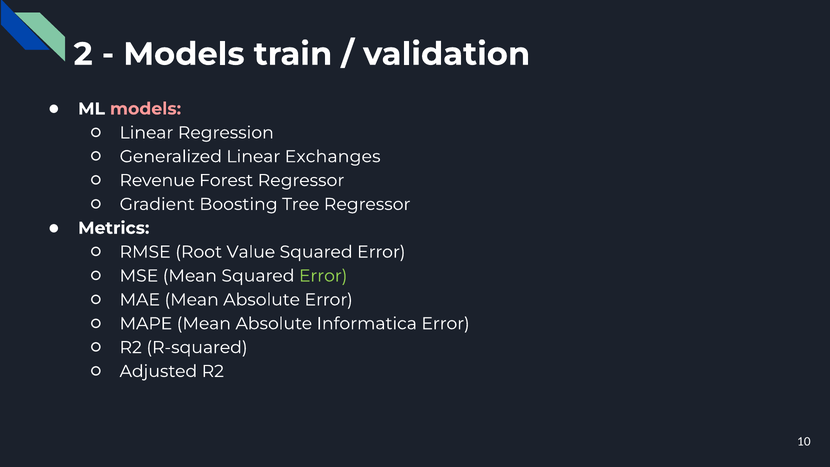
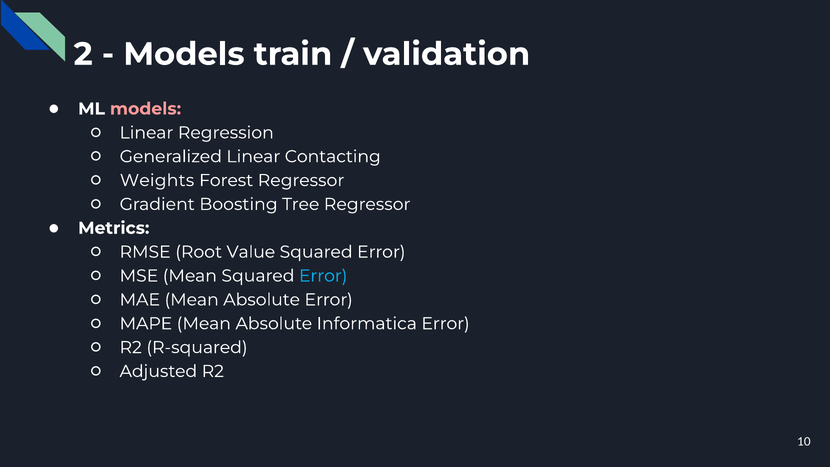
Exchanges: Exchanges -> Contacting (333, 157)
Revenue: Revenue -> Weights (157, 180)
Error colour: light green -> light blue (323, 276)
